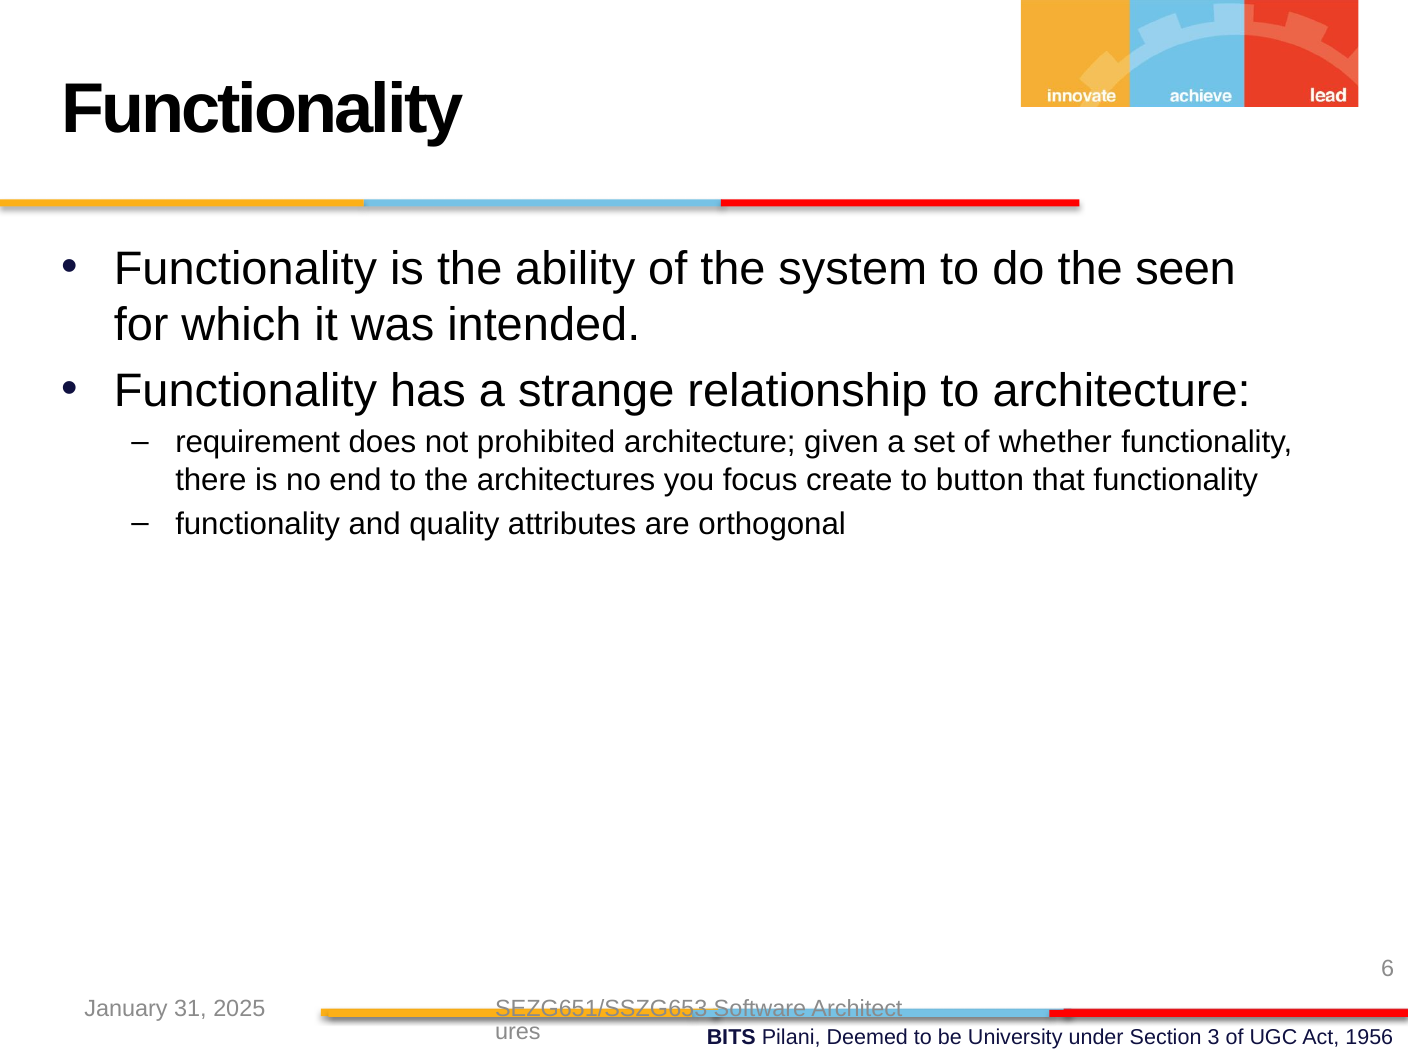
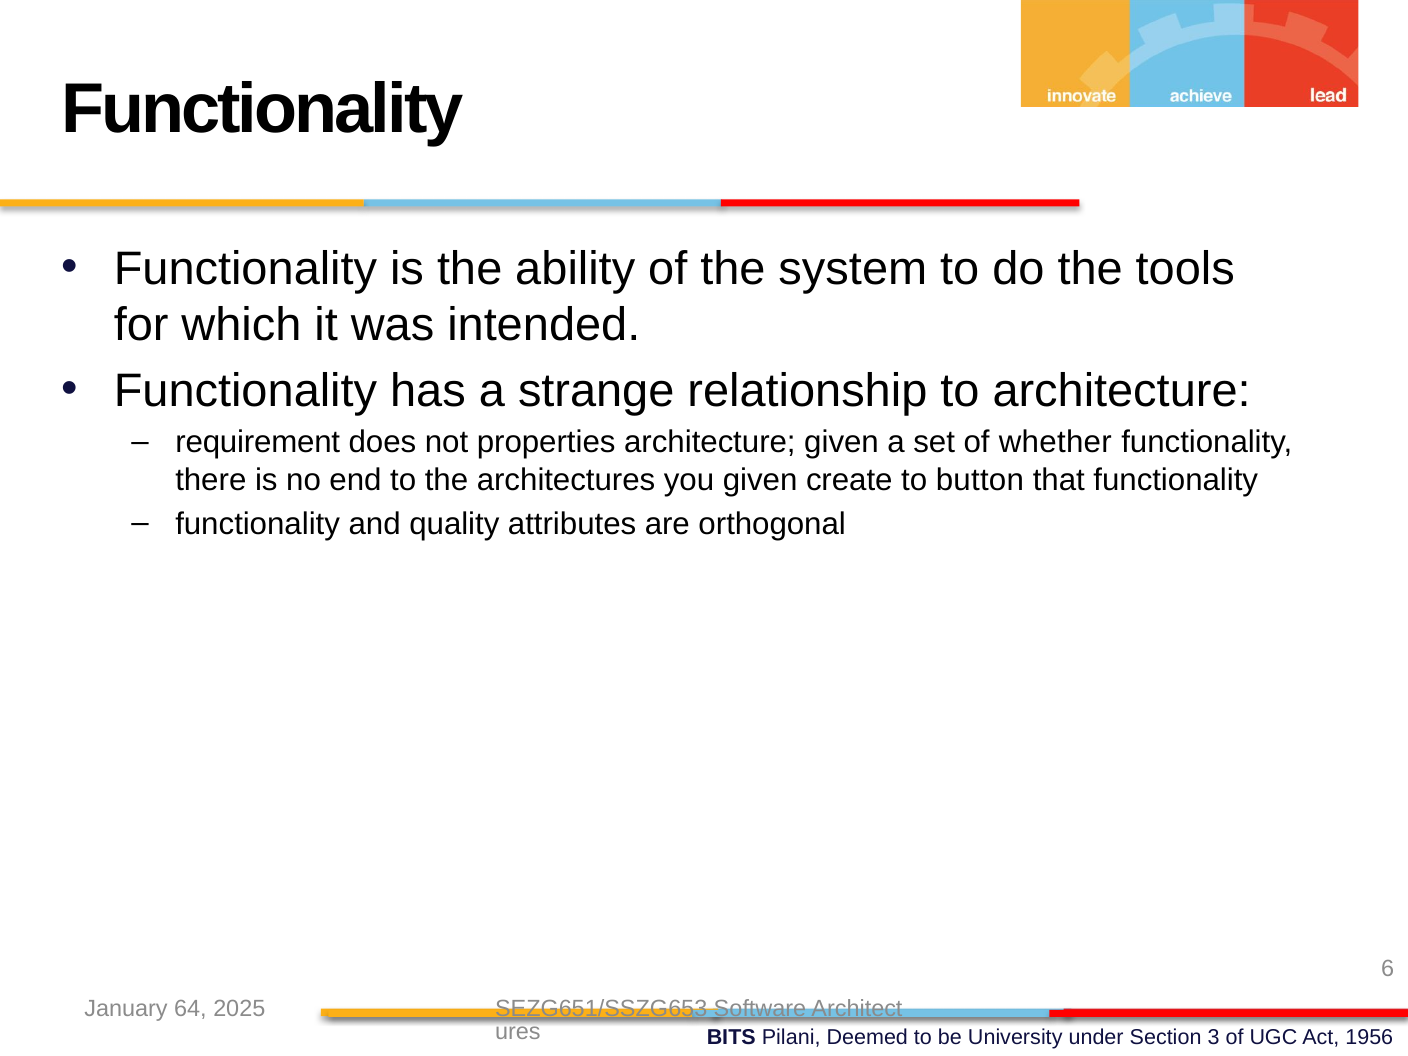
seen: seen -> tools (1185, 269)
prohibited: prohibited -> properties (546, 443)
you focus: focus -> given (760, 480)
31: 31 -> 64 (190, 1008)
